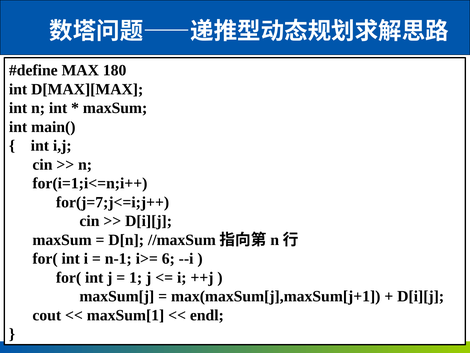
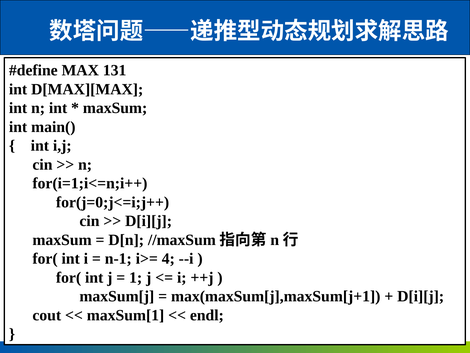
180: 180 -> 131 (115, 70)
for(j=7;j<=i;j++: for(j=7;j<=i;j++ -> for(j=0;j<=i;j++ (113, 202)
6: 6 -> 4 (168, 258)
